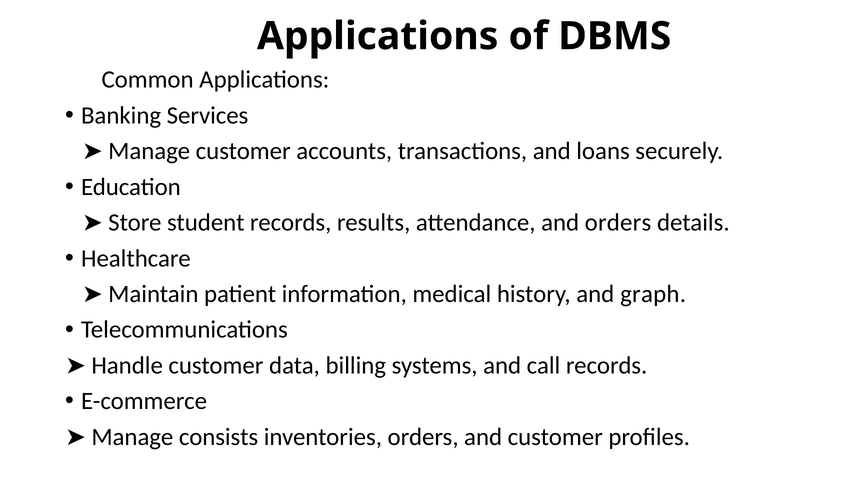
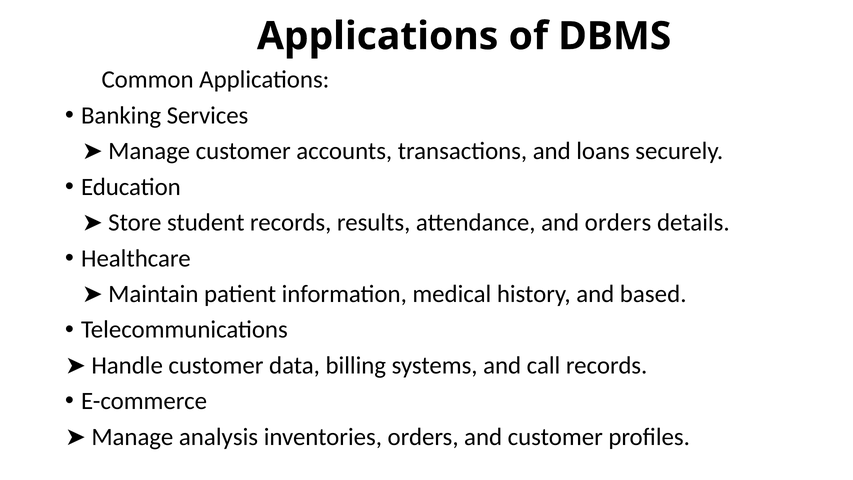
graph: graph -> based (653, 294)
consists: consists -> analysis (218, 437)
